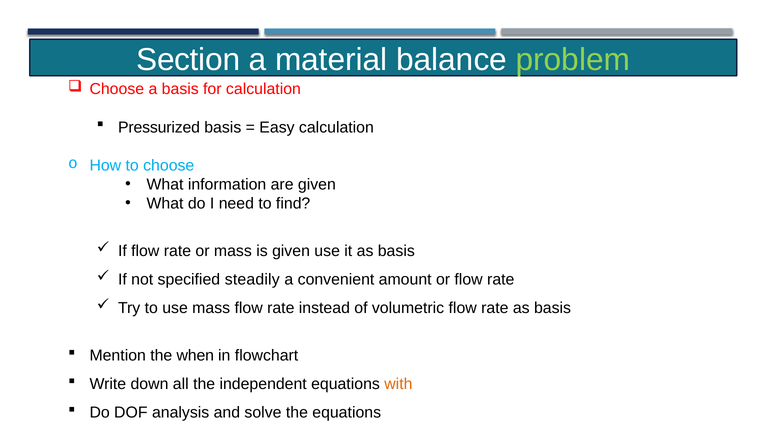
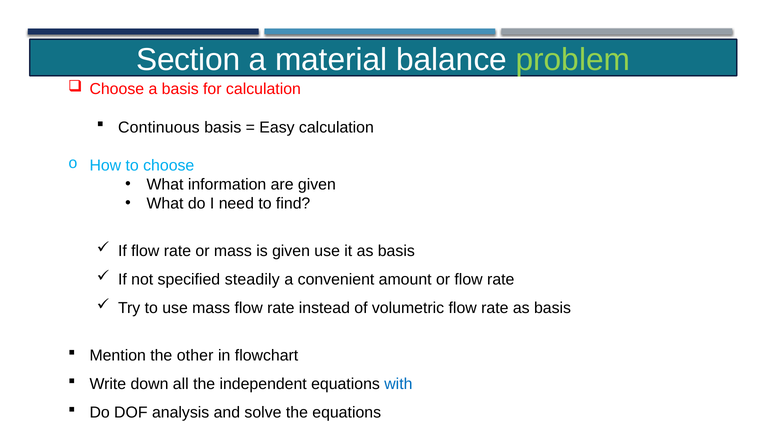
Pressurized: Pressurized -> Continuous (159, 127)
when: when -> other (195, 355)
with colour: orange -> blue (398, 384)
